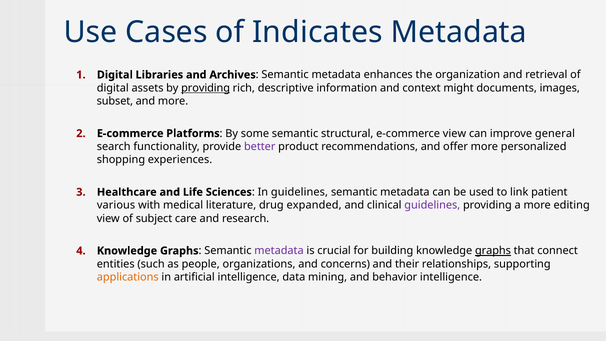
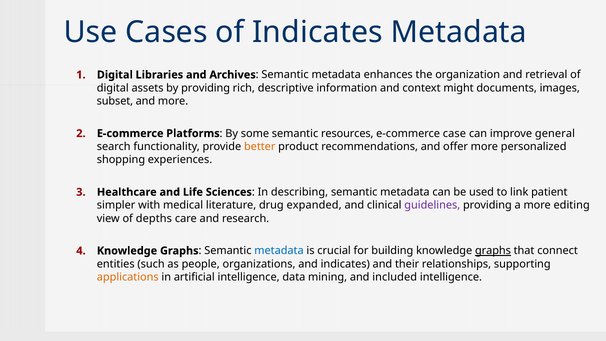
providing underline: present -> none (206, 88)
structural: structural -> resources (347, 133)
e-commerce view: view -> case (454, 133)
better colour: purple -> orange (260, 147)
In guidelines: guidelines -> describing (300, 192)
various: various -> simpler (116, 205)
subject: subject -> depths (154, 218)
metadata colour: purple -> blue (279, 251)
and concerns: concerns -> indicates (345, 264)
behavior: behavior -> included (395, 277)
